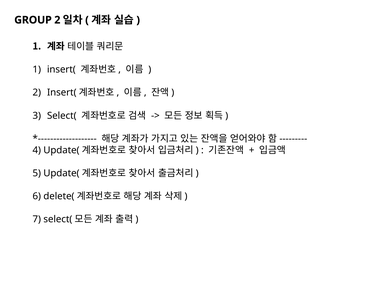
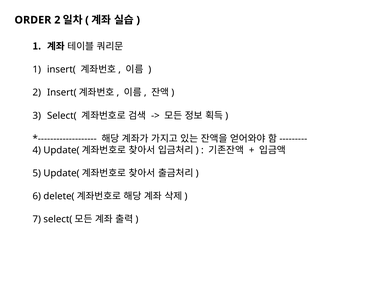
GROUP: GROUP -> ORDER (33, 20)
